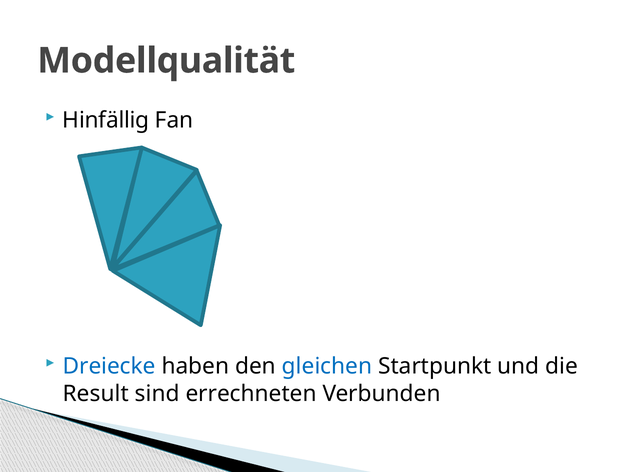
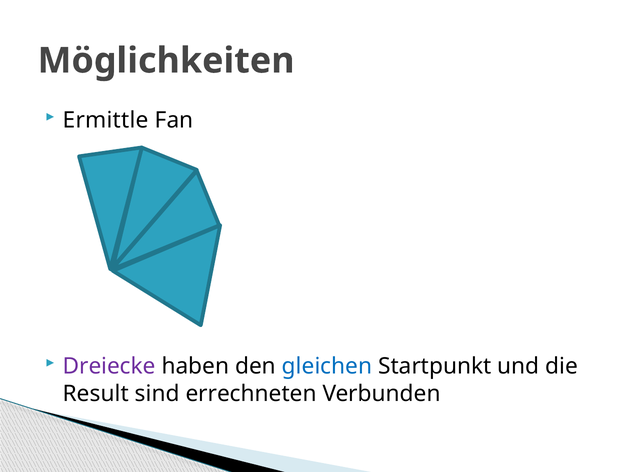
Modellqualität: Modellqualität -> Möglichkeiten (166, 61)
Hinfällig: Hinfällig -> Ermittle (106, 120)
Dreiecke colour: blue -> purple (109, 366)
